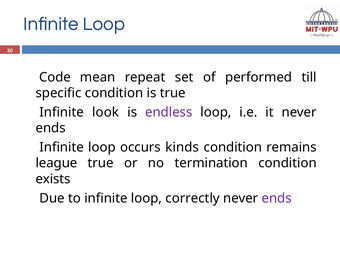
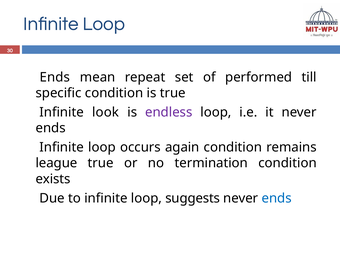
Code: Code -> Ends (55, 77)
kinds: kinds -> again (182, 147)
correctly: correctly -> suggests (193, 198)
ends colour: purple -> blue (277, 198)
